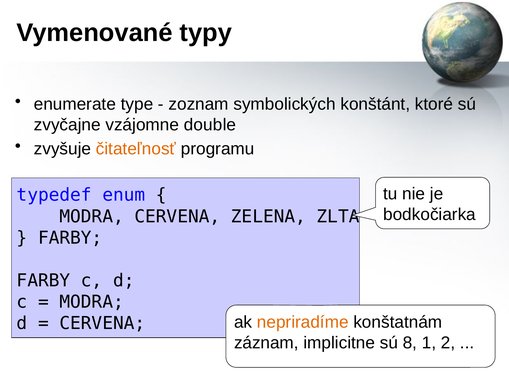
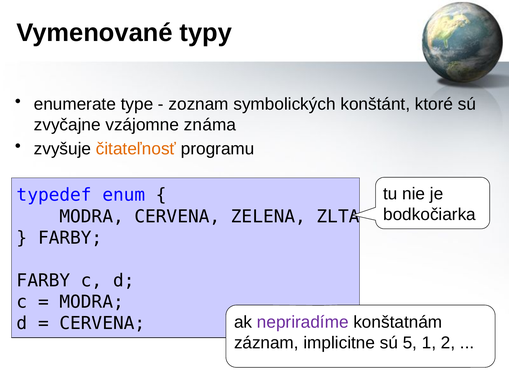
double: double -> známa (210, 125)
nepriradíme colour: orange -> purple (303, 323)
8: 8 -> 5 (410, 343)
